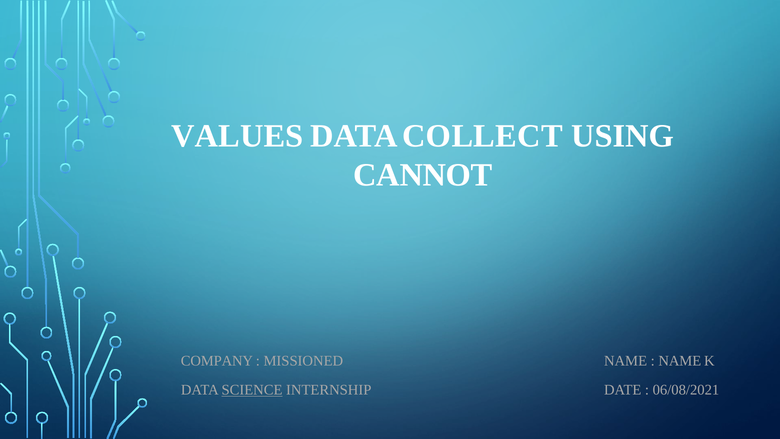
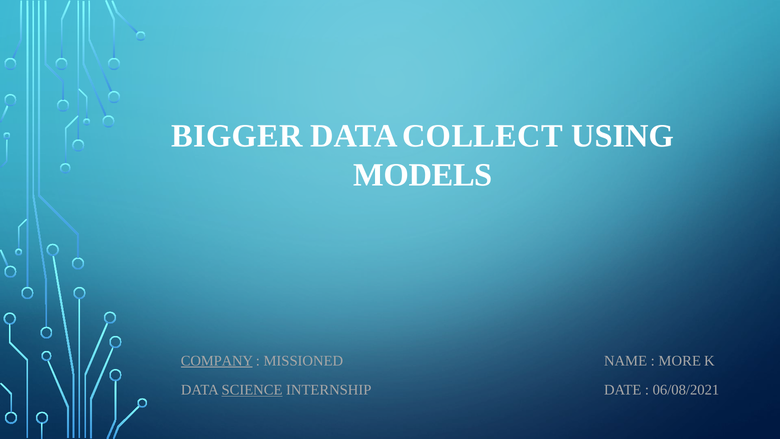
VALUES: VALUES -> BIGGER (237, 136)
CANNOT: CANNOT -> MODELS (423, 175)
COMPANY underline: none -> present (217, 360)
NAME: NAME -> MORE (680, 360)
